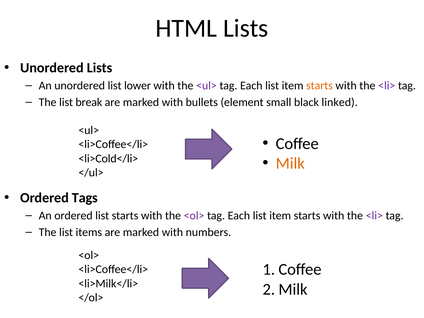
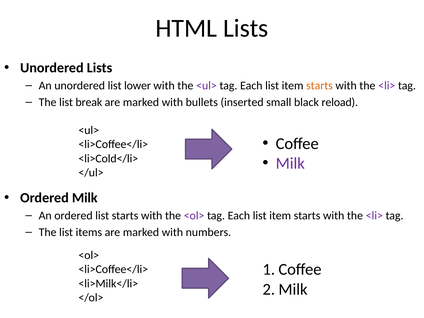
element: element -> inserted (242, 102)
linked: linked -> reload (340, 102)
Milk colour: orange -> purple (290, 163)
Ordered Tags: Tags -> Milk (85, 198)
